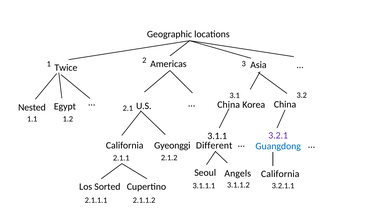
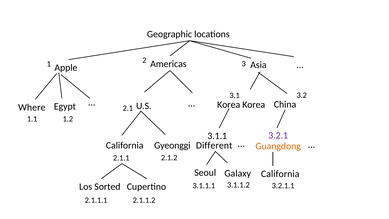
Twice: Twice -> Apple (66, 68)
China: China -> Korea (229, 105)
Nested: Nested -> Where (32, 107)
Guangdong colour: blue -> orange (278, 146)
Angels: Angels -> Galaxy (238, 173)
